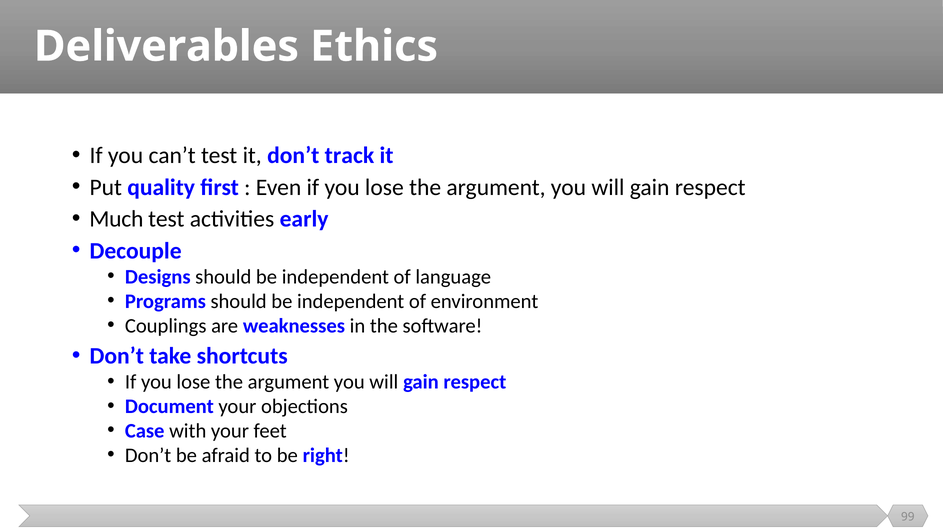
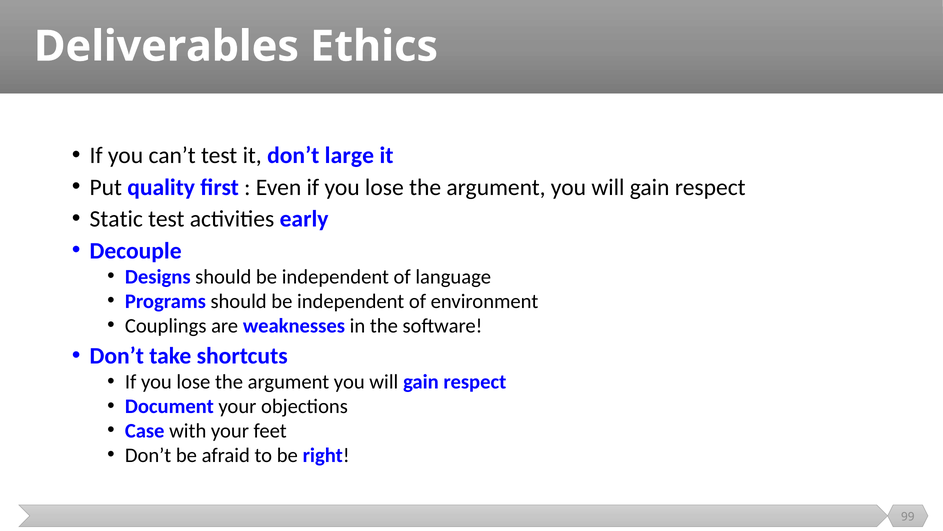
track: track -> large (349, 155)
Much: Much -> Static (116, 219)
